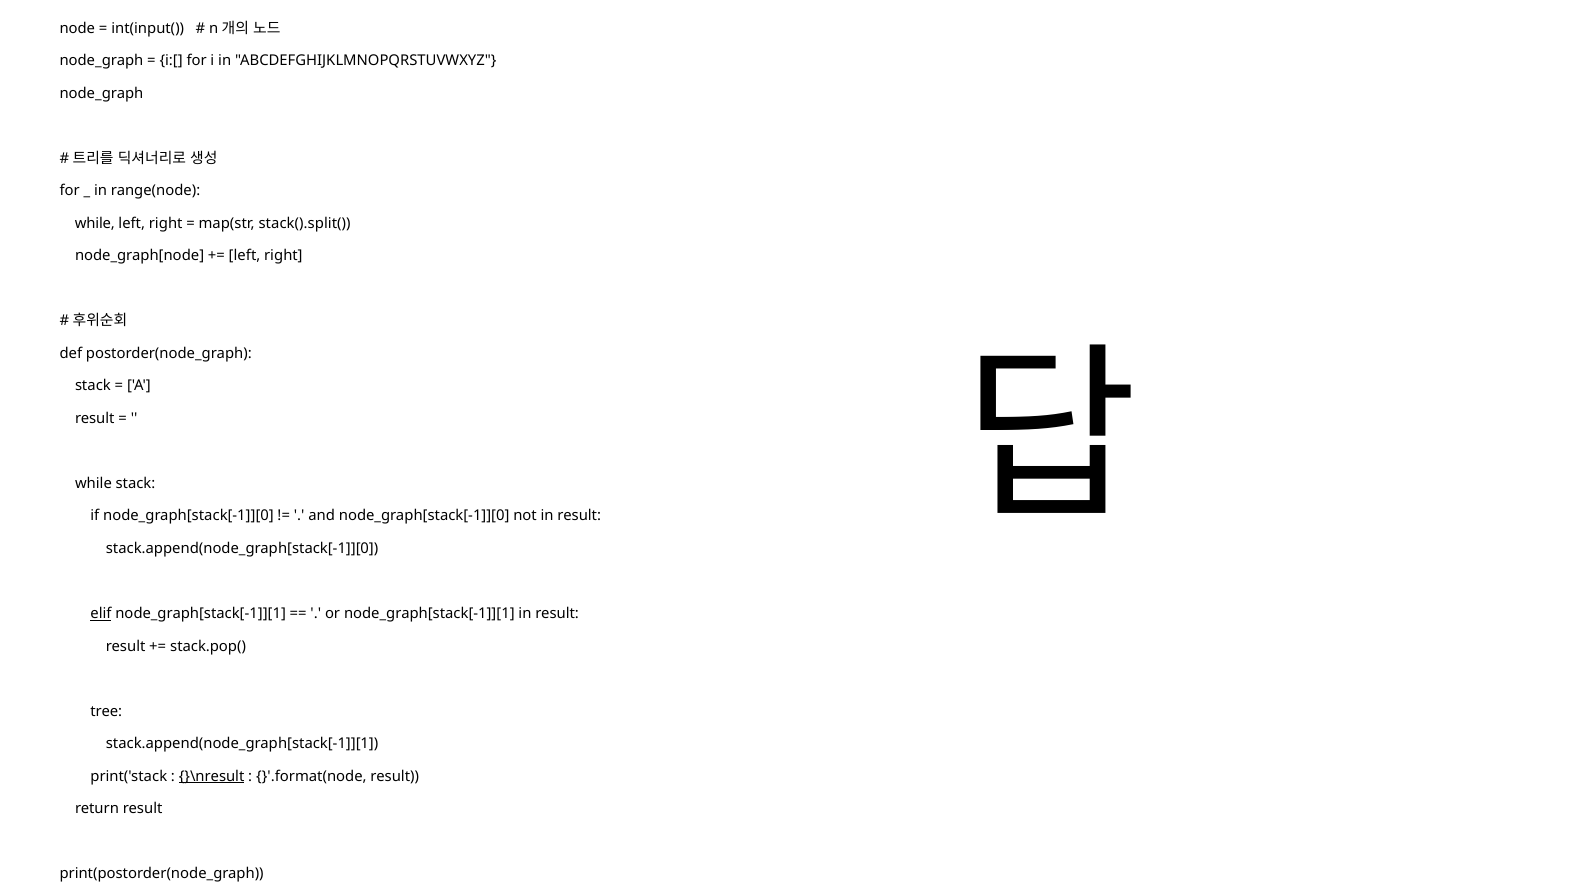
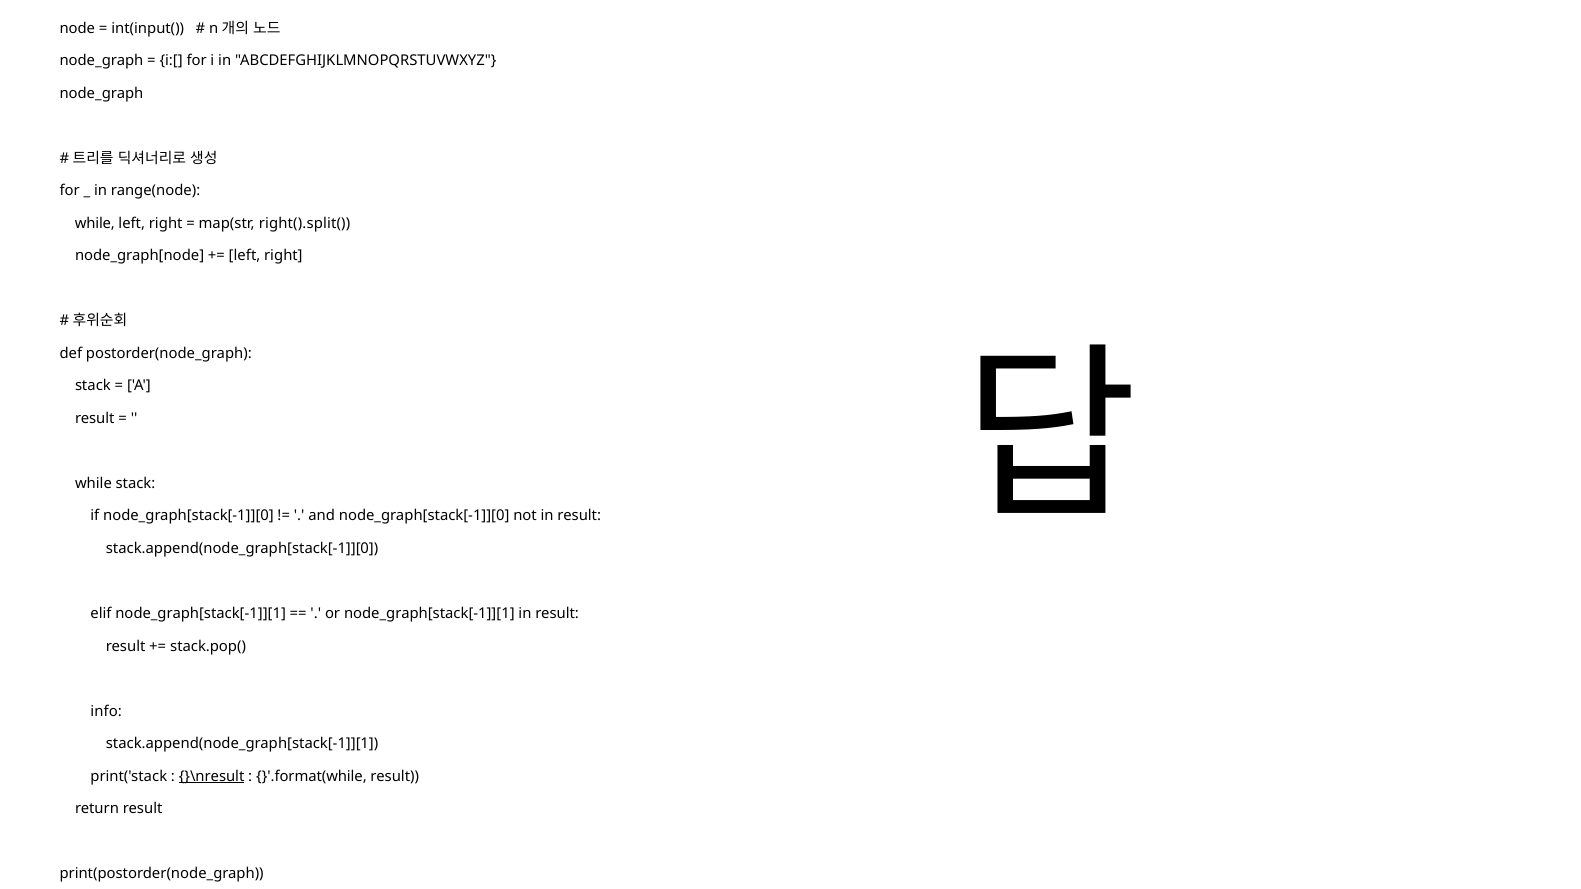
stack().split(: stack().split( -> right().split( (305, 223)
elif underline: present -> none (101, 614)
tree: tree -> info (106, 711)
}'.format(node: }'.format(node -> }'.format(while (311, 777)
